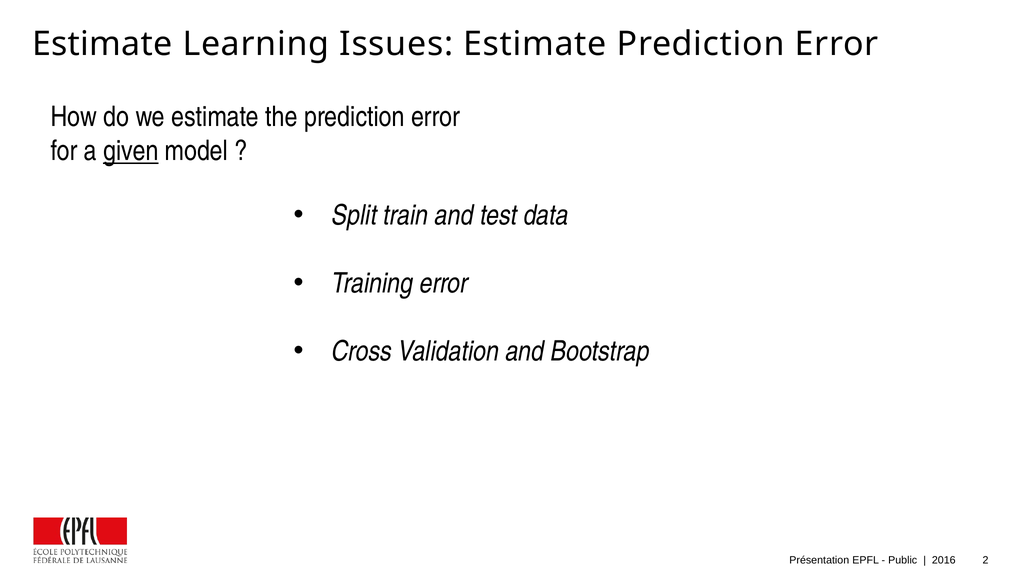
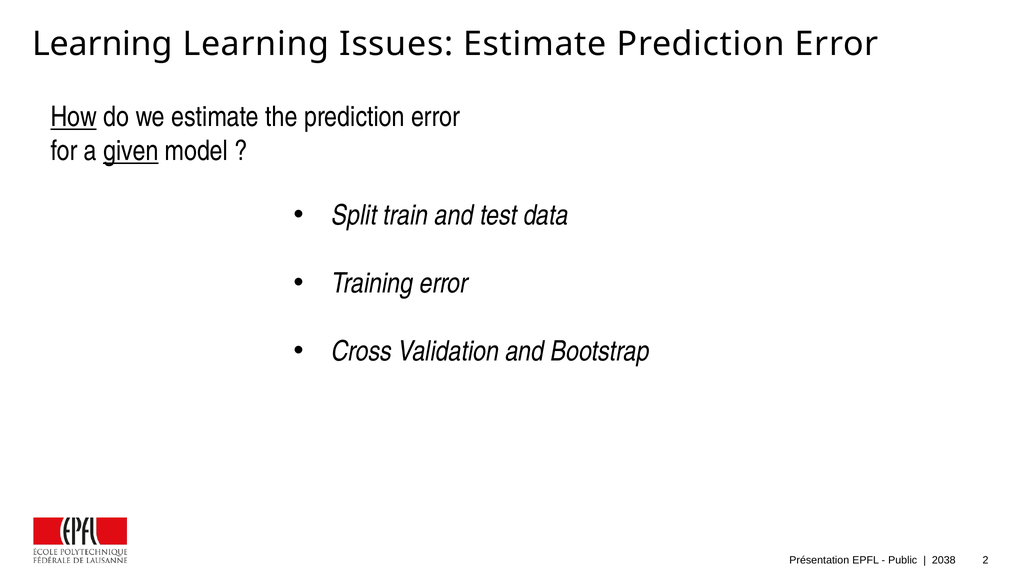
Estimate: Estimate -> Learning (102, 44)
How underline: none -> present (74, 117)
2016: 2016 -> 2038 (944, 560)
